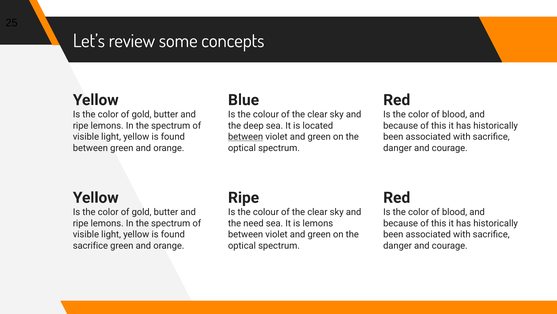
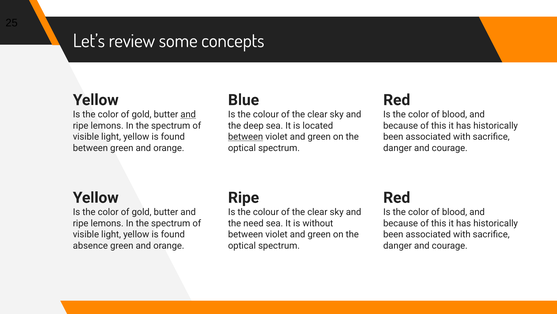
and underline: none -> present (188, 114)
is lemons: lemons -> without (318, 223)
sacrifice: sacrifice -> absence (90, 245)
